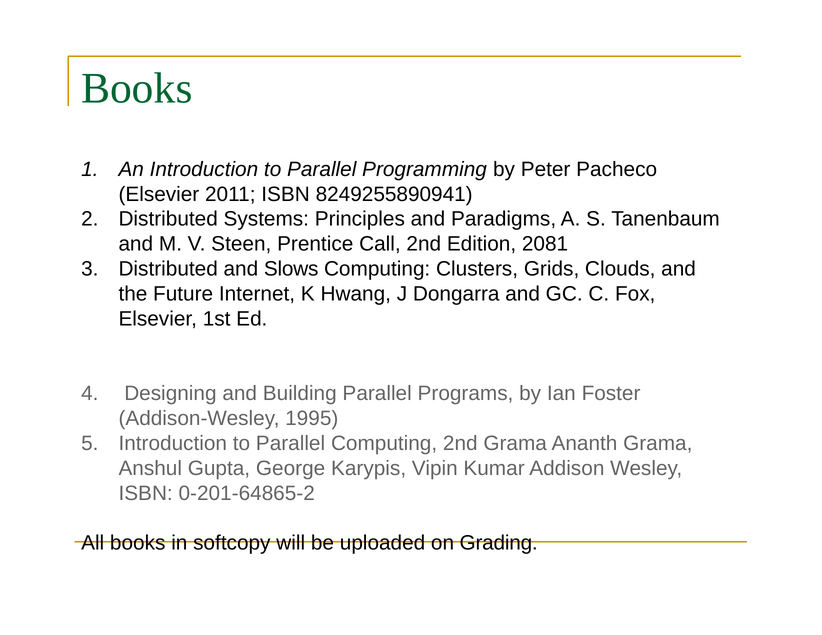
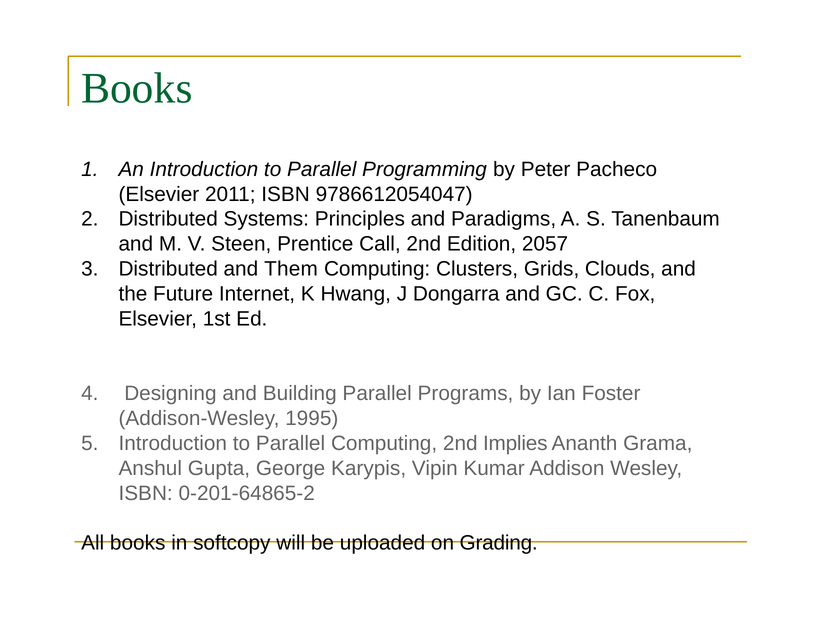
8249255890941: 8249255890941 -> 9786612054047 (394, 194)
2081: 2081 -> 2057 (545, 244)
Slows: Slows -> Them (291, 269)
2nd Grama: Grama -> Implies (515, 443)
